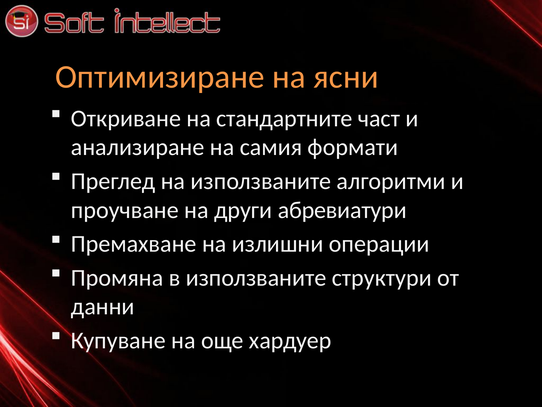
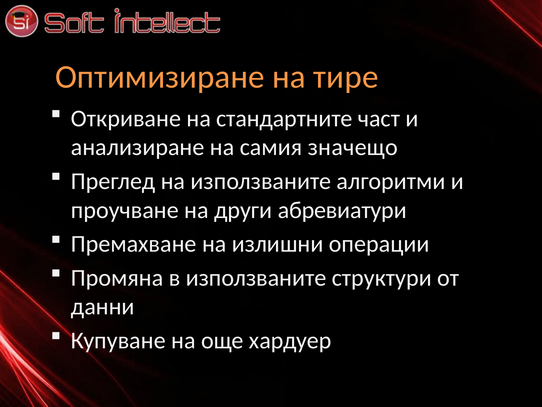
ясни: ясни -> тире (346, 77)
формати: формати -> значещо (353, 147)
